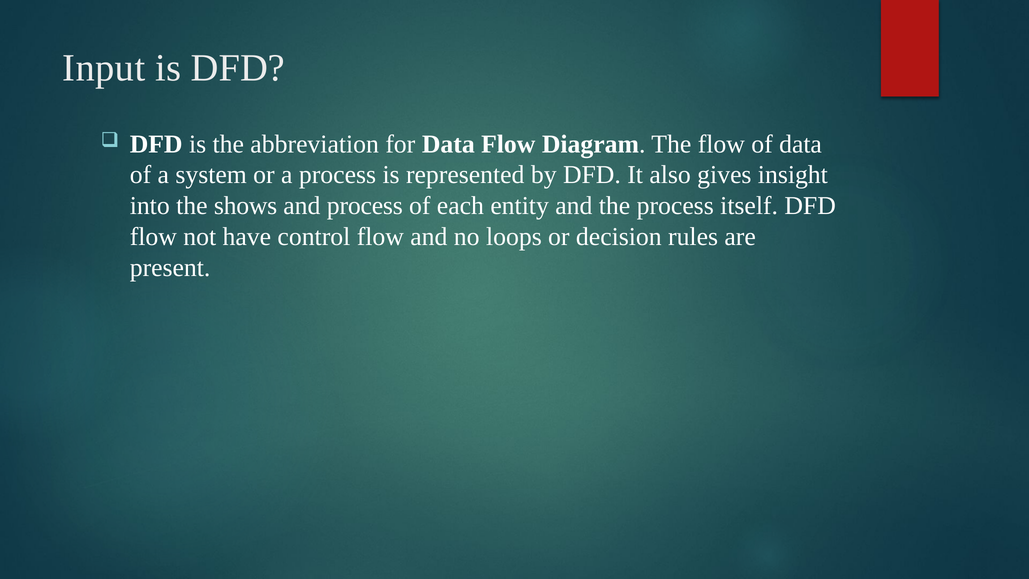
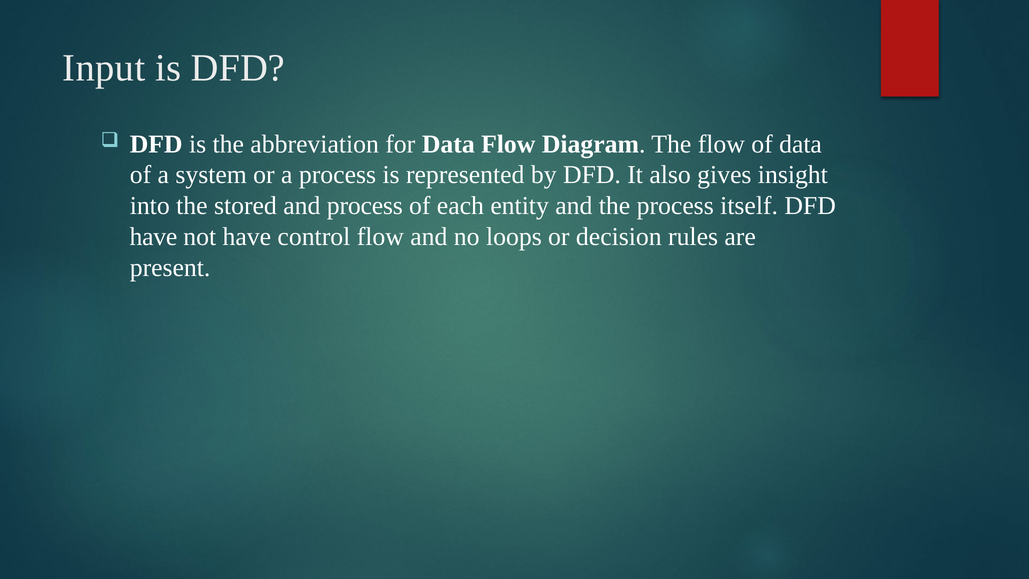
shows: shows -> stored (245, 206)
flow: flow -> have (153, 237)
